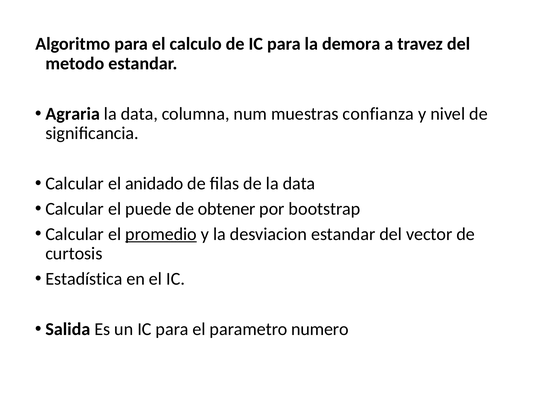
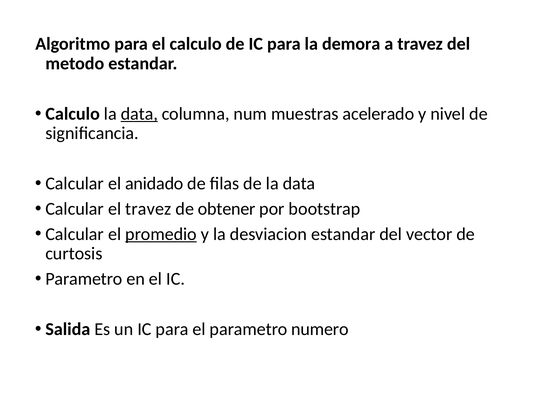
Agraria: Agraria -> Calculo (73, 114)
data underline: none -> present (139, 114)
confianza: confianza -> acelerado (378, 114)
el puede: puede -> travez (148, 209)
Estadística: Estadística -> Parametro (84, 278)
